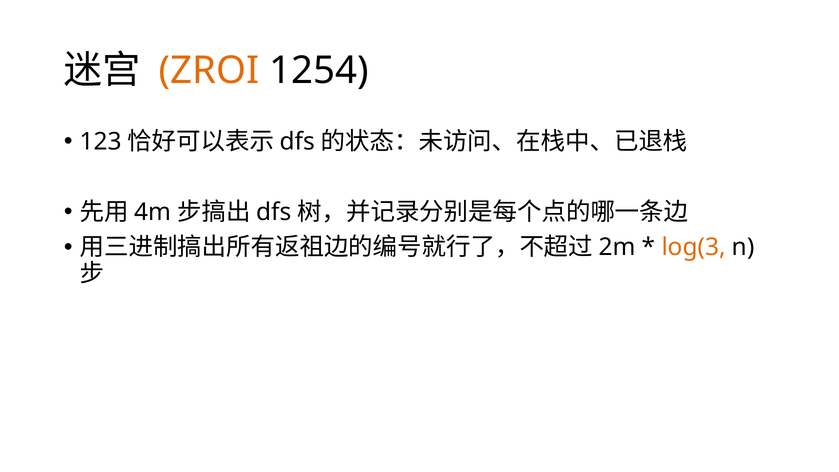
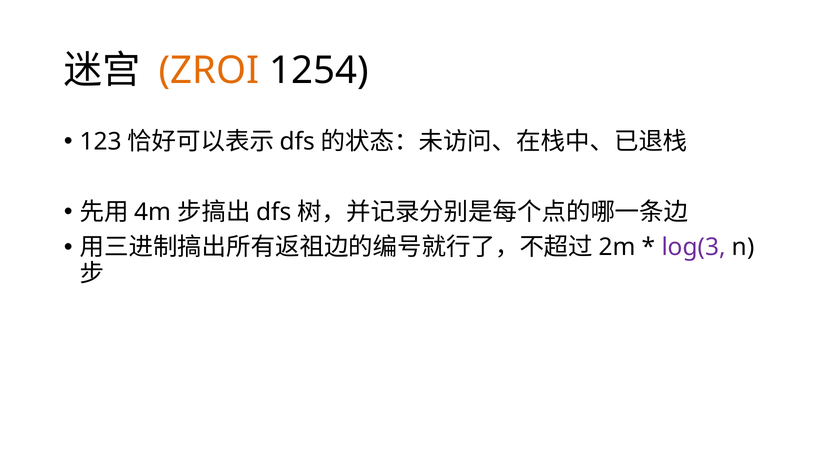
log(3 colour: orange -> purple (694, 247)
